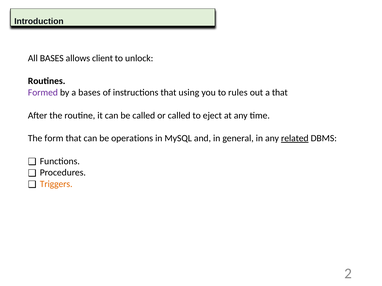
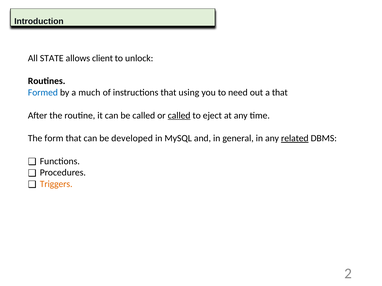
All BASES: BASES -> STATE (52, 58)
Formed colour: purple -> blue (43, 93)
a bases: bases -> much (89, 93)
rules: rules -> need (238, 93)
called underline: none -> present (179, 116)
operations: operations -> developed (132, 139)
